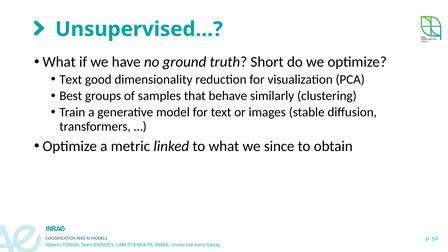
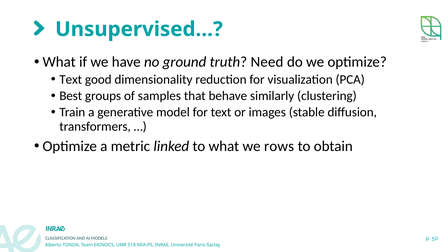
Short: Short -> Need (267, 62)
since: since -> rows (279, 146)
